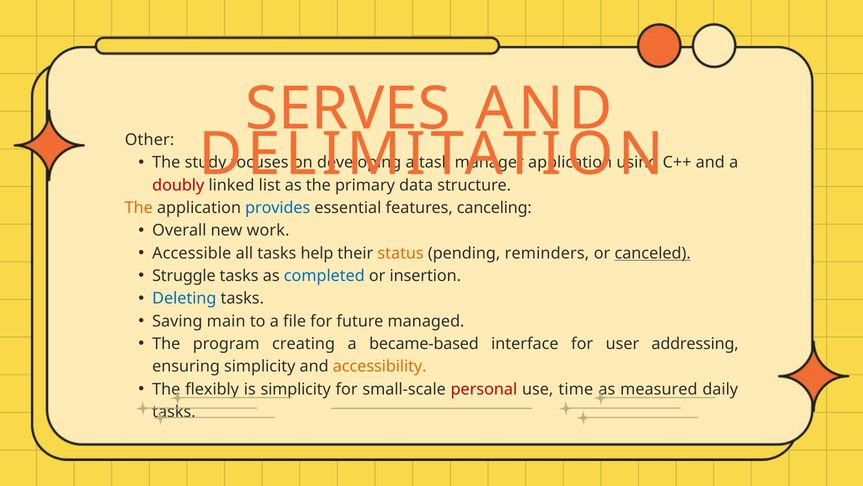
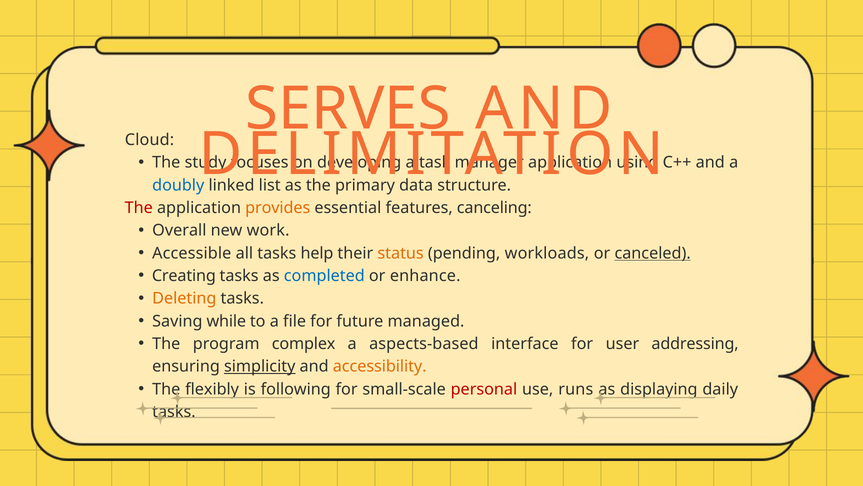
Other: Other -> Cloud (150, 140)
doubly colour: red -> blue (178, 185)
The colour: orange -> red (139, 208)
provides colour: blue -> orange (278, 208)
reminders: reminders -> workloads (547, 253)
Struggle: Struggle -> Creating (184, 276)
insertion: insertion -> enhance (425, 276)
Deleting colour: blue -> orange (184, 298)
main: main -> while (226, 321)
creating: creating -> complex (304, 344)
became-based: became-based -> aspects-based (424, 344)
simplicity underline: none -> present (260, 366)
is simplicity: simplicity -> following (296, 389)
time: time -> runs (576, 389)
measured: measured -> displaying (659, 389)
